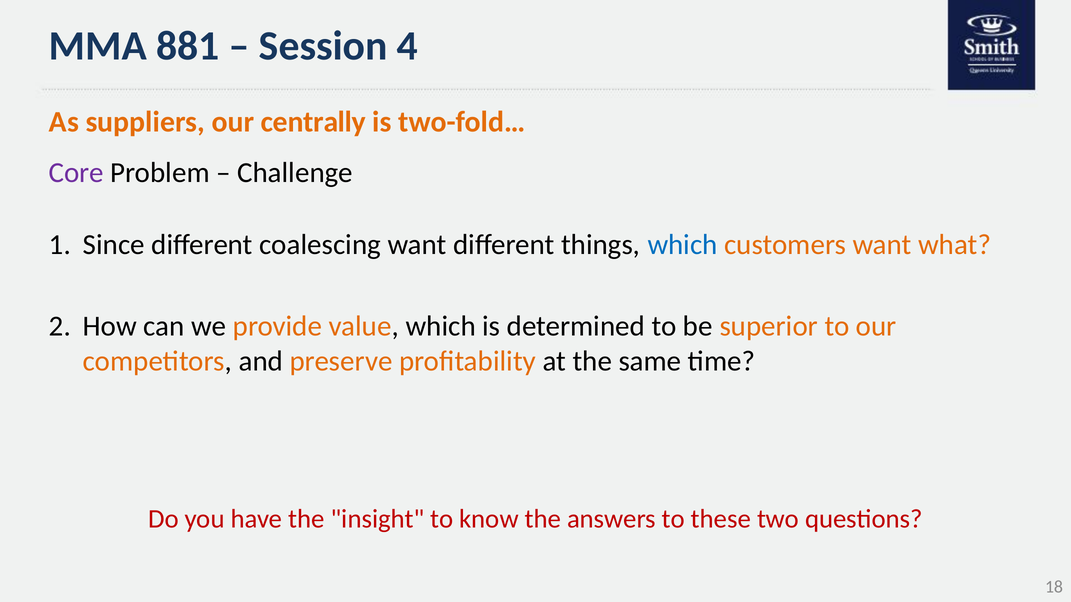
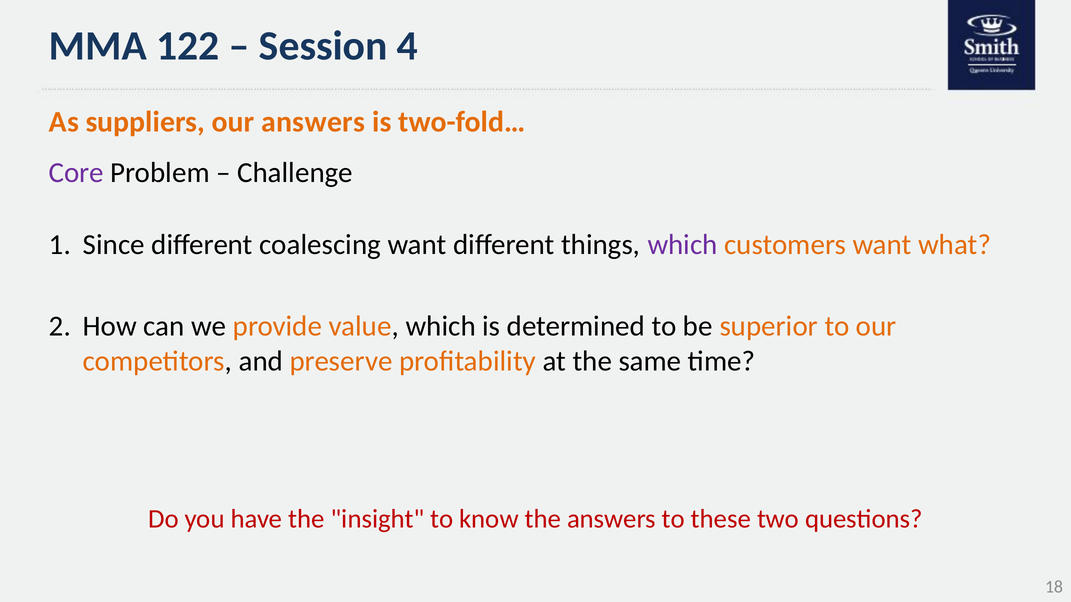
881: 881 -> 122 (188, 46)
our centrally: centrally -> answers (313, 122)
which colour: blue -> purple (683, 245)
